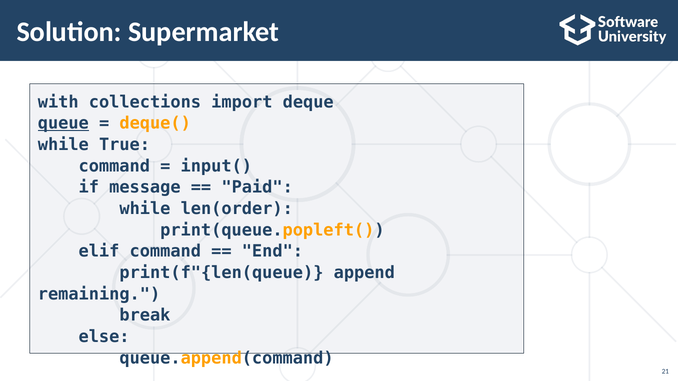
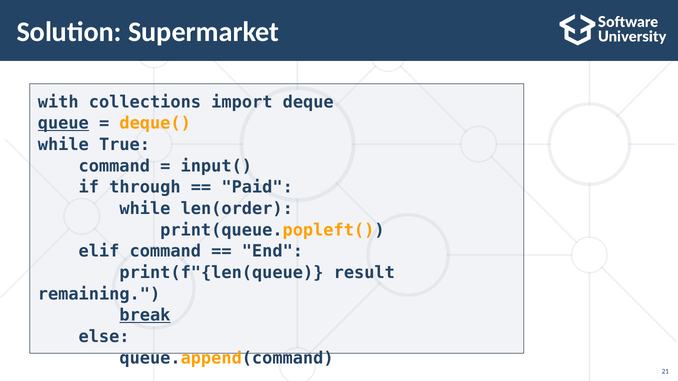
message: message -> through (145, 188)
append: append -> result (364, 273)
break underline: none -> present (145, 316)
